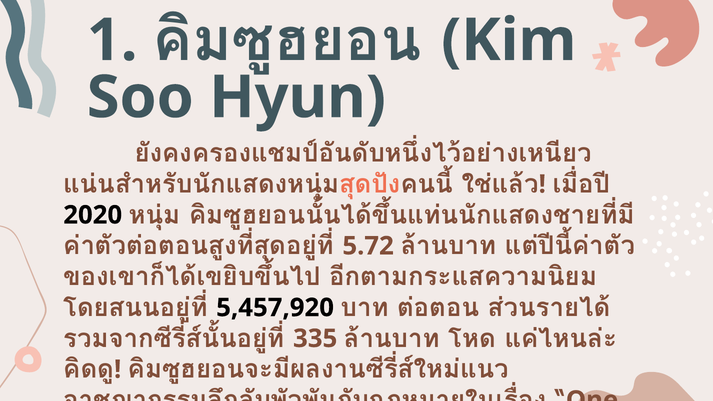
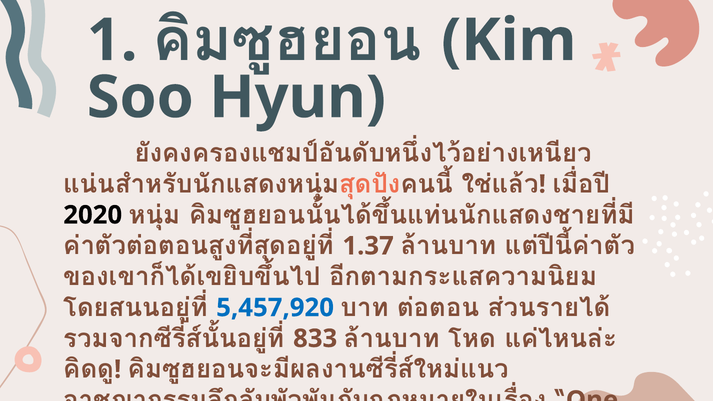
5.72: 5.72 -> 1.37 (368, 246)
5,457,920 colour: black -> blue (275, 308)
335: 335 -> 833 (315, 339)
